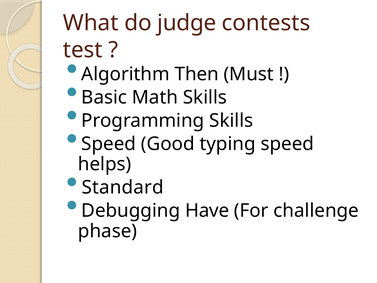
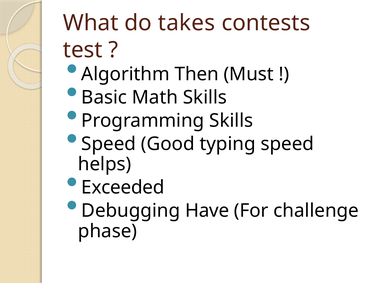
judge: judge -> takes (187, 23)
Standard: Standard -> Exceeded (123, 187)
